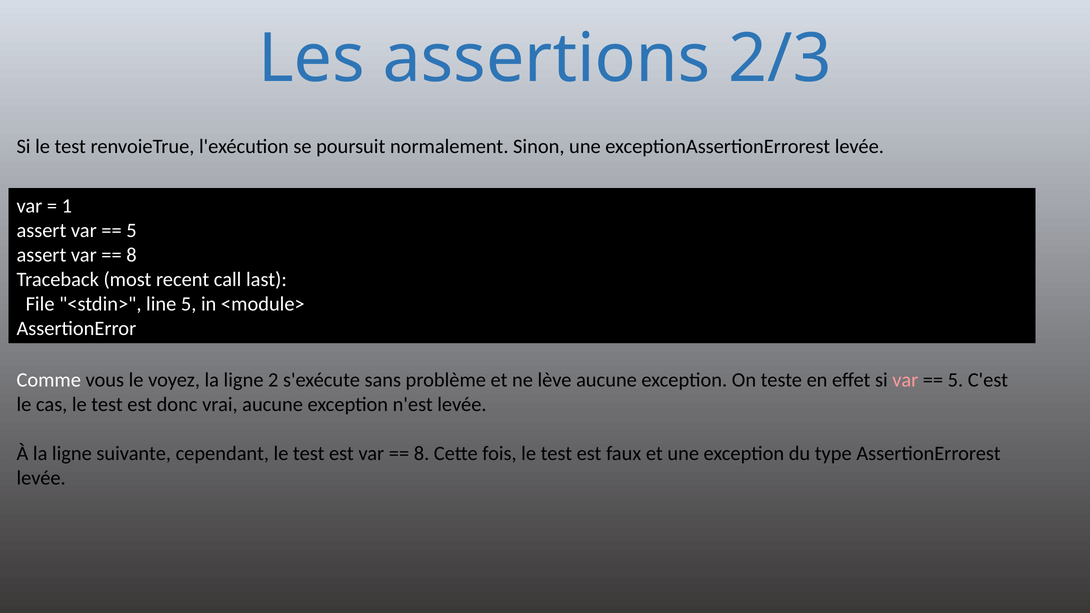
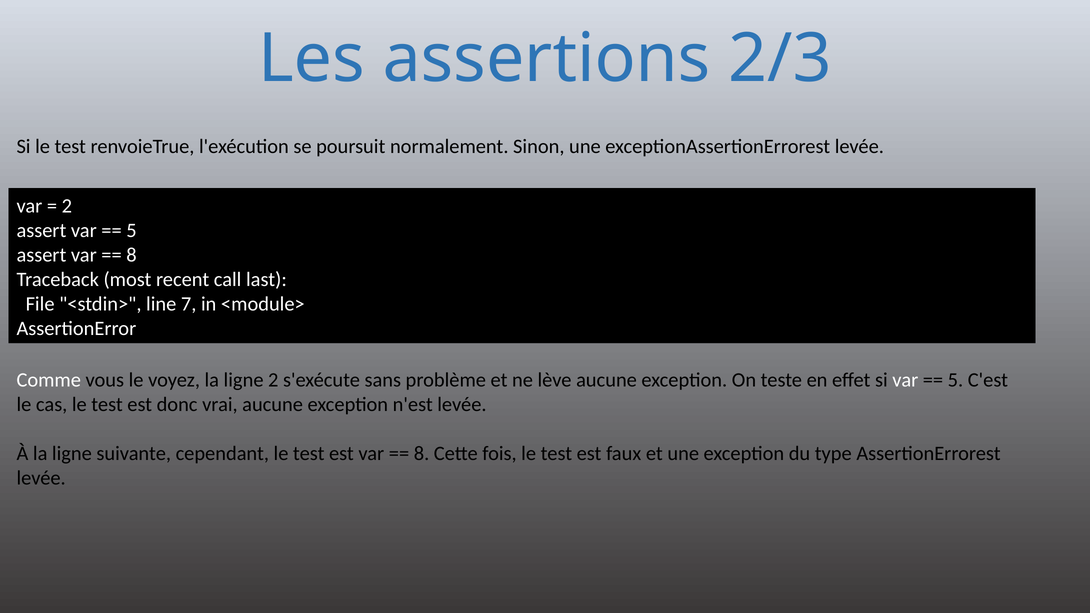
1: 1 -> 2 (67, 206)
line 5: 5 -> 7 (189, 304)
var colour: pink -> white (905, 380)
